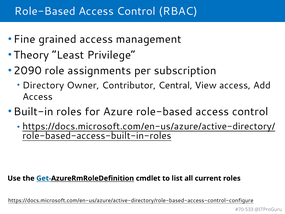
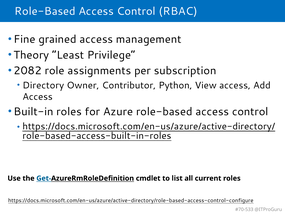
2090: 2090 -> 2082 (28, 71)
Central: Central -> Python (175, 85)
